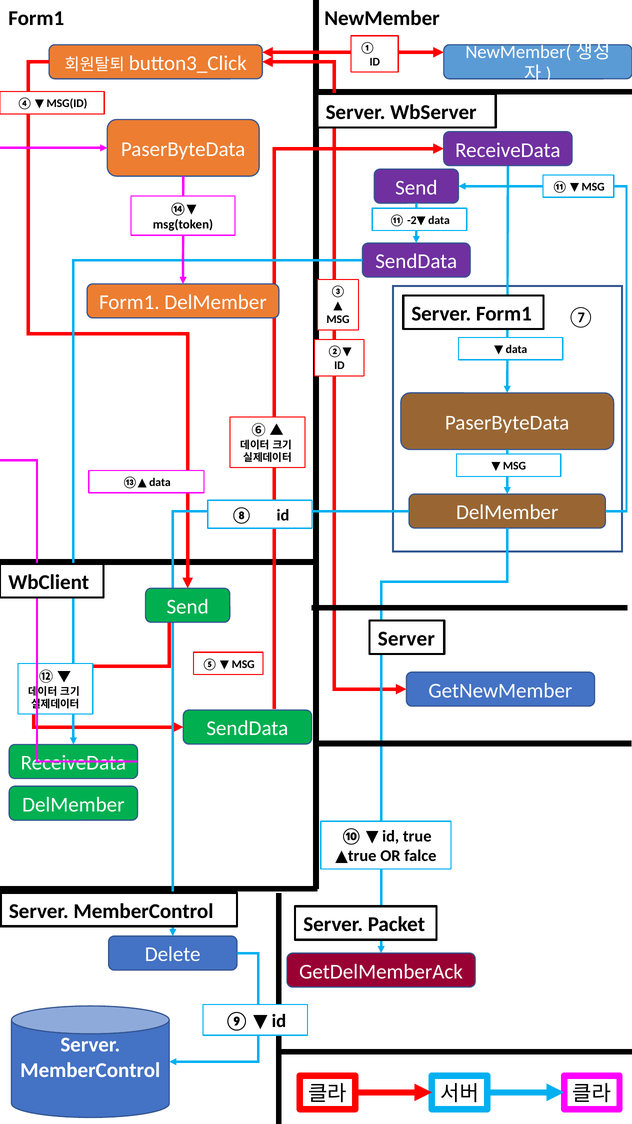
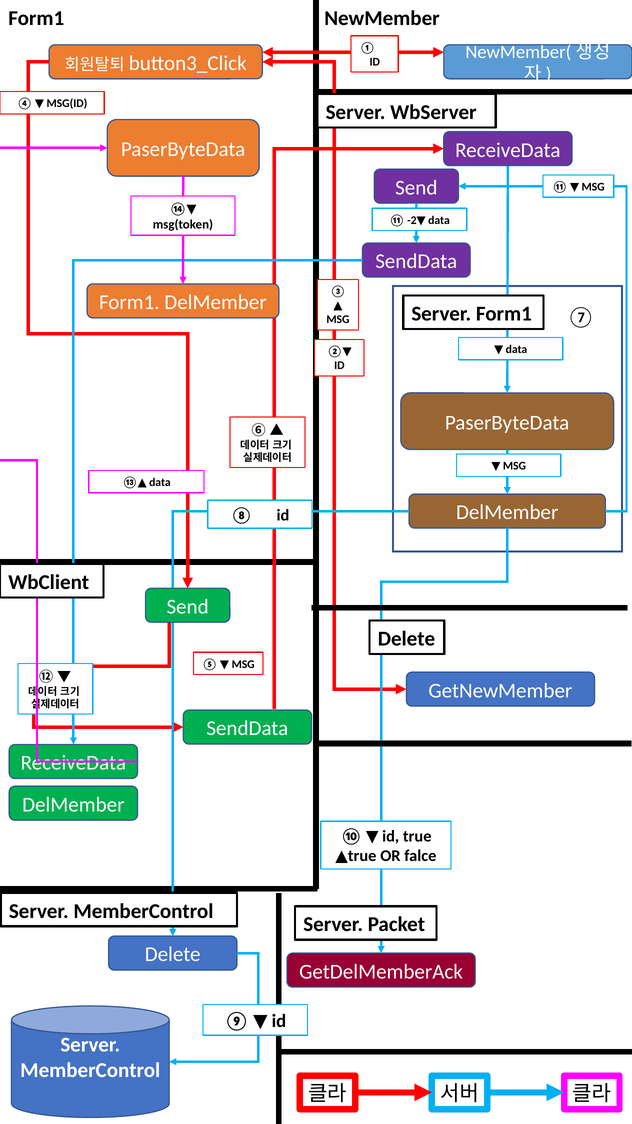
Server: Server -> Delete (406, 638)
